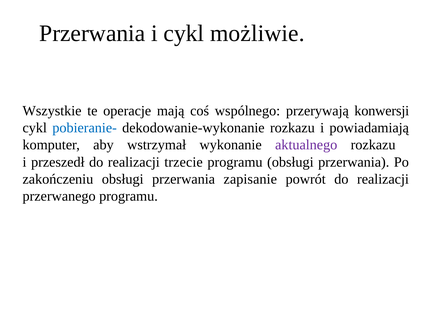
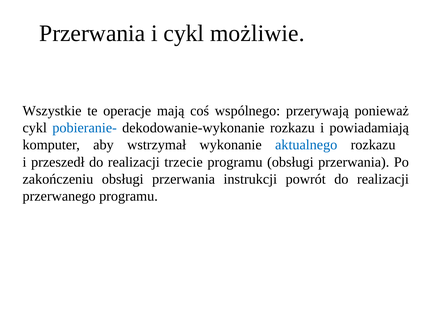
konwersji: konwersji -> ponieważ (382, 111)
aktualnego colour: purple -> blue (306, 145)
zapisanie: zapisanie -> instrukcji (250, 179)
